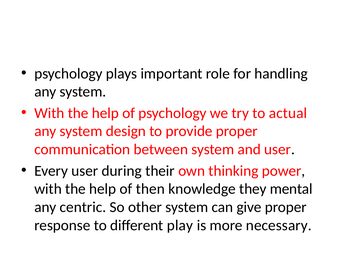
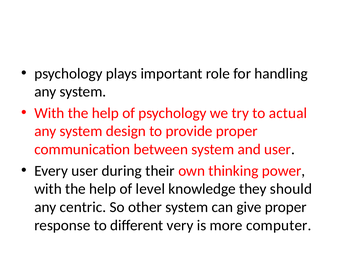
then: then -> level (150, 189)
mental: mental -> should (291, 189)
play: play -> very (180, 226)
necessary: necessary -> computer (279, 226)
